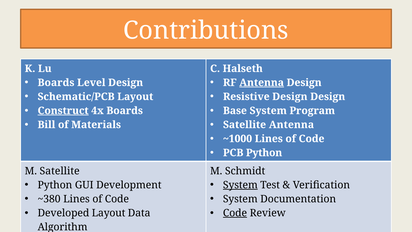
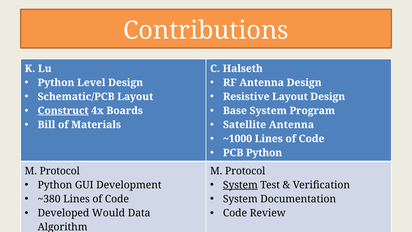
Boards: Boards -> Python (56, 83)
Antenna underline: present -> none (262, 83)
Resistive Design: Design -> Layout (290, 97)
Satellite: Satellite -> Protocol (60, 171)
Schmidt: Schmidt -> Protocol (245, 171)
Developed Layout: Layout -> Would (108, 213)
Code underline: present -> none (235, 213)
